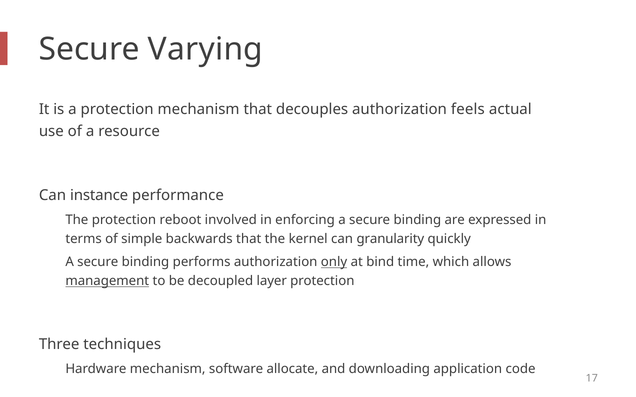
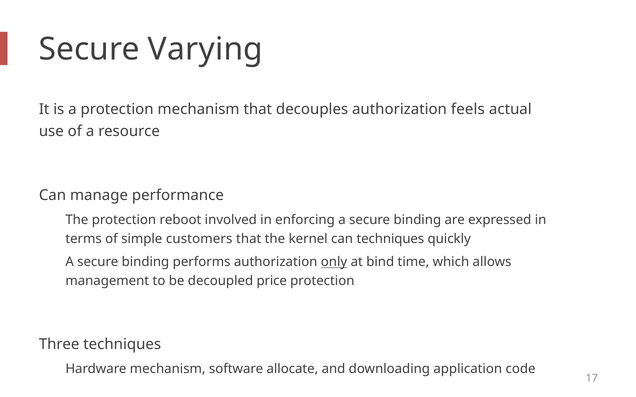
instance: instance -> manage (99, 196)
backwards: backwards -> customers (199, 239)
can granularity: granularity -> techniques (390, 239)
management underline: present -> none (107, 281)
layer: layer -> price (272, 281)
